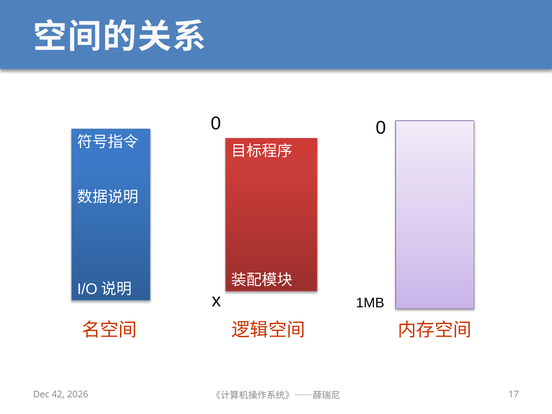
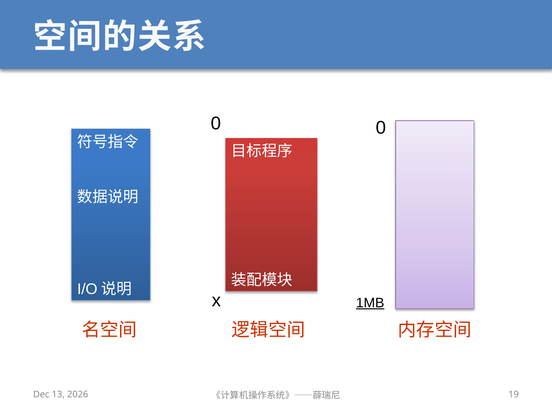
1MB underline: none -> present (370, 303)
42: 42 -> 13 (58, 395)
17: 17 -> 19 (514, 395)
